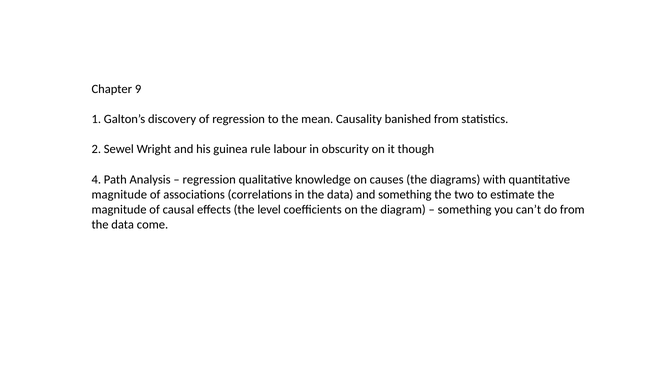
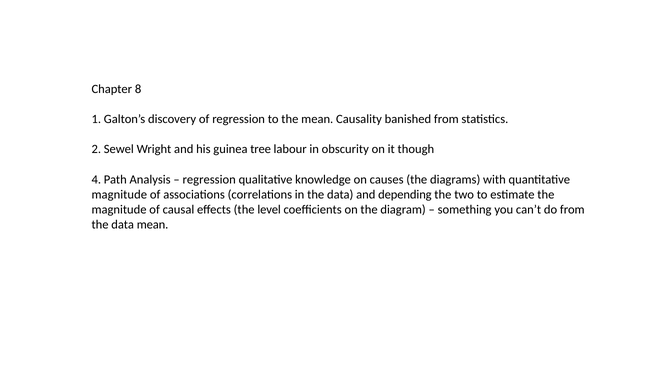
9: 9 -> 8 (138, 89)
rule: rule -> tree (261, 149)
and something: something -> depending (405, 194)
data come: come -> mean (153, 225)
